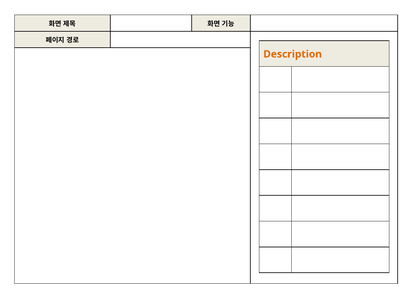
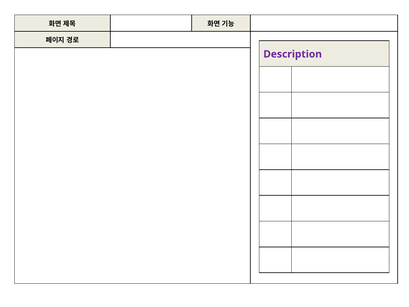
Description colour: orange -> purple (293, 54)
